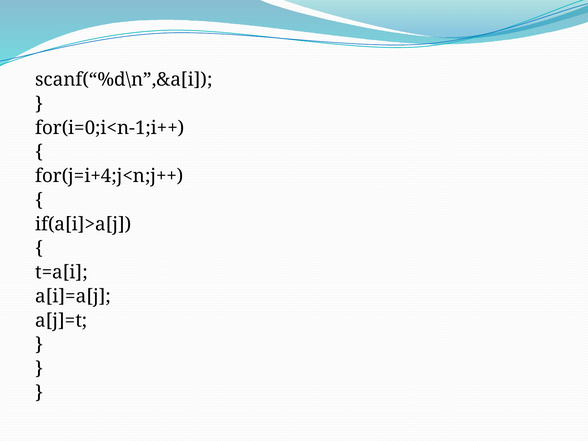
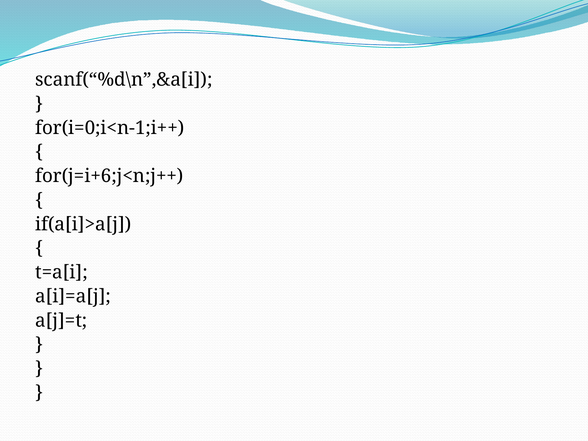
for(j=i+4;j<n;j++: for(j=i+4;j<n;j++ -> for(j=i+6;j<n;j++ (109, 176)
